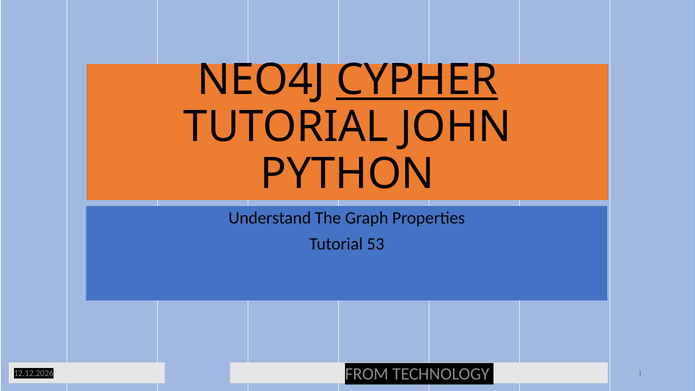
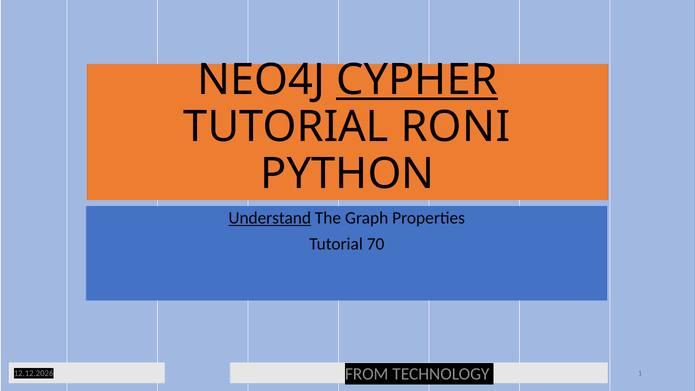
JOHN: JOHN -> RONI (456, 127)
Understand underline: none -> present (270, 218)
53: 53 -> 70 (376, 244)
